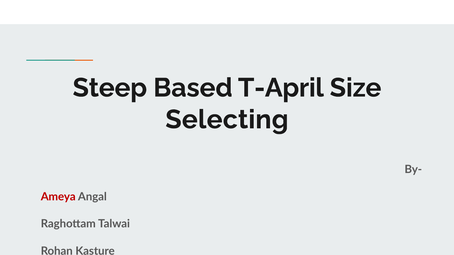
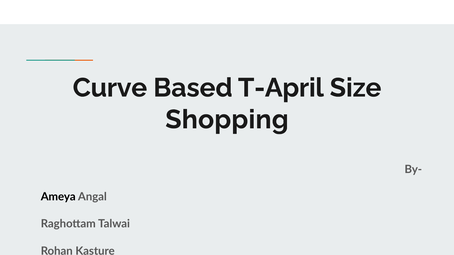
Steep: Steep -> Curve (110, 88)
Selecting: Selecting -> Shopping (227, 120)
Ameya colour: red -> black (58, 197)
